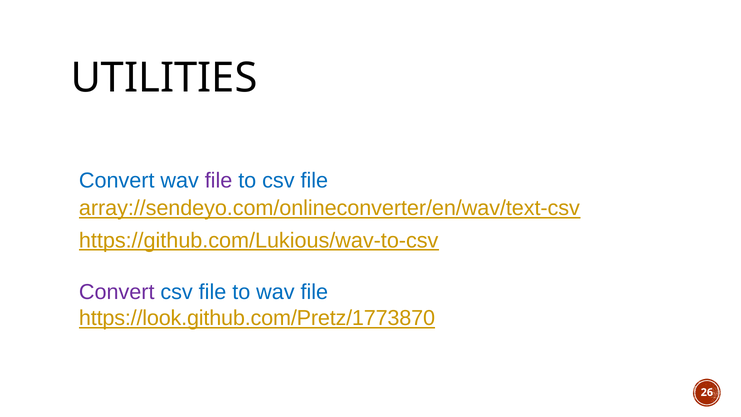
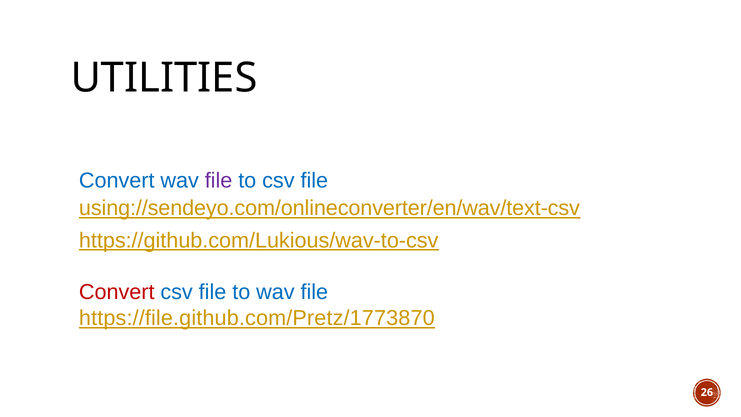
array://sendeyo.com/onlineconverter/en/wav/text-csv: array://sendeyo.com/onlineconverter/en/wav/text-csv -> using://sendeyo.com/onlineconverter/en/wav/text-csv (329, 208)
Convert colour: purple -> red (117, 292)
https://look.github.com/Pretz/1773870: https://look.github.com/Pretz/1773870 -> https://file.github.com/Pretz/1773870 (257, 318)
